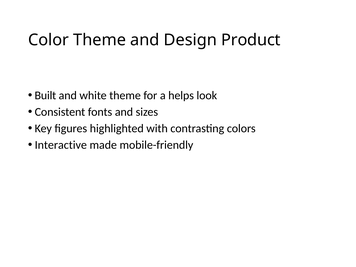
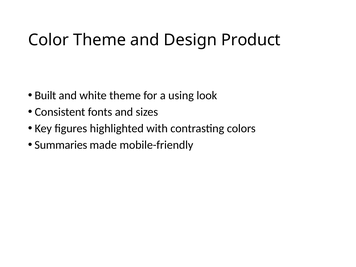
helps: helps -> using (181, 95)
Interactive: Interactive -> Summaries (61, 145)
